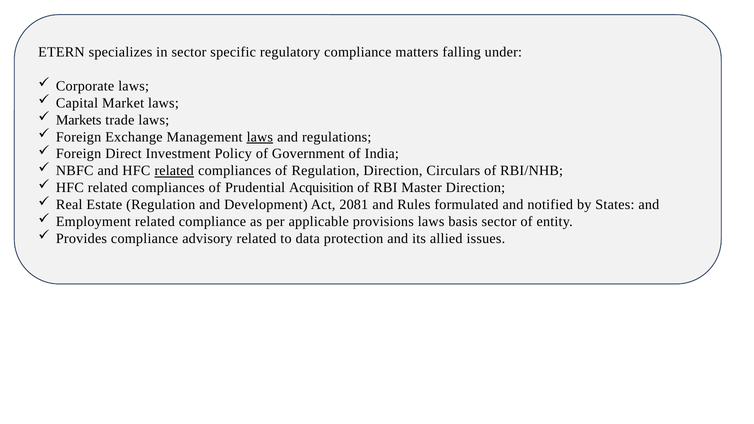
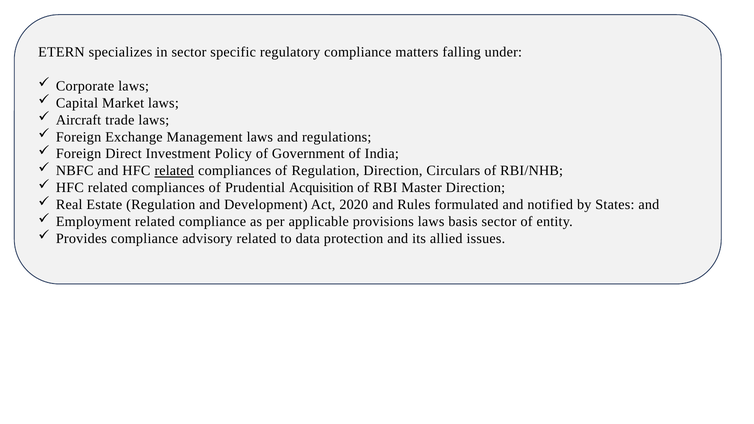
Markets: Markets -> Aircraft (79, 120)
laws underline: present -> none (260, 137)
2081: 2081 -> 2020 (354, 205)
